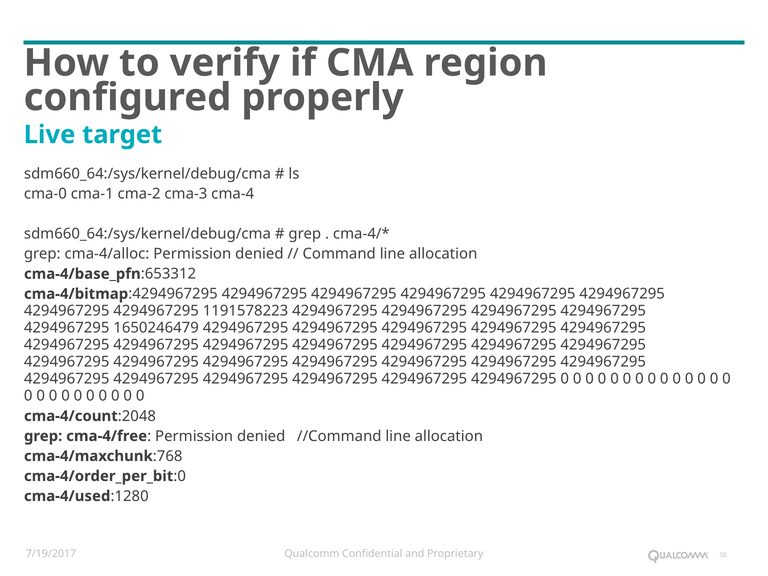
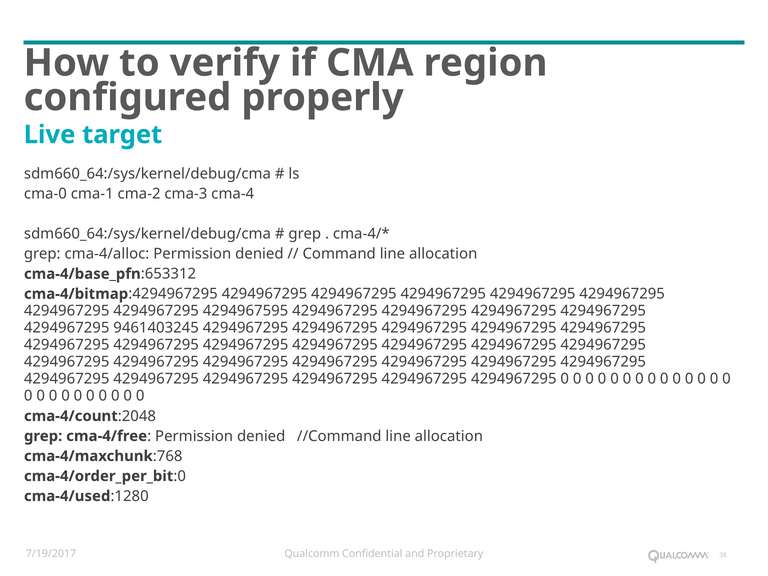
1191578223: 1191578223 -> 4294967595 (246, 311)
1650246479: 1650246479 -> 9461403245 (156, 328)
